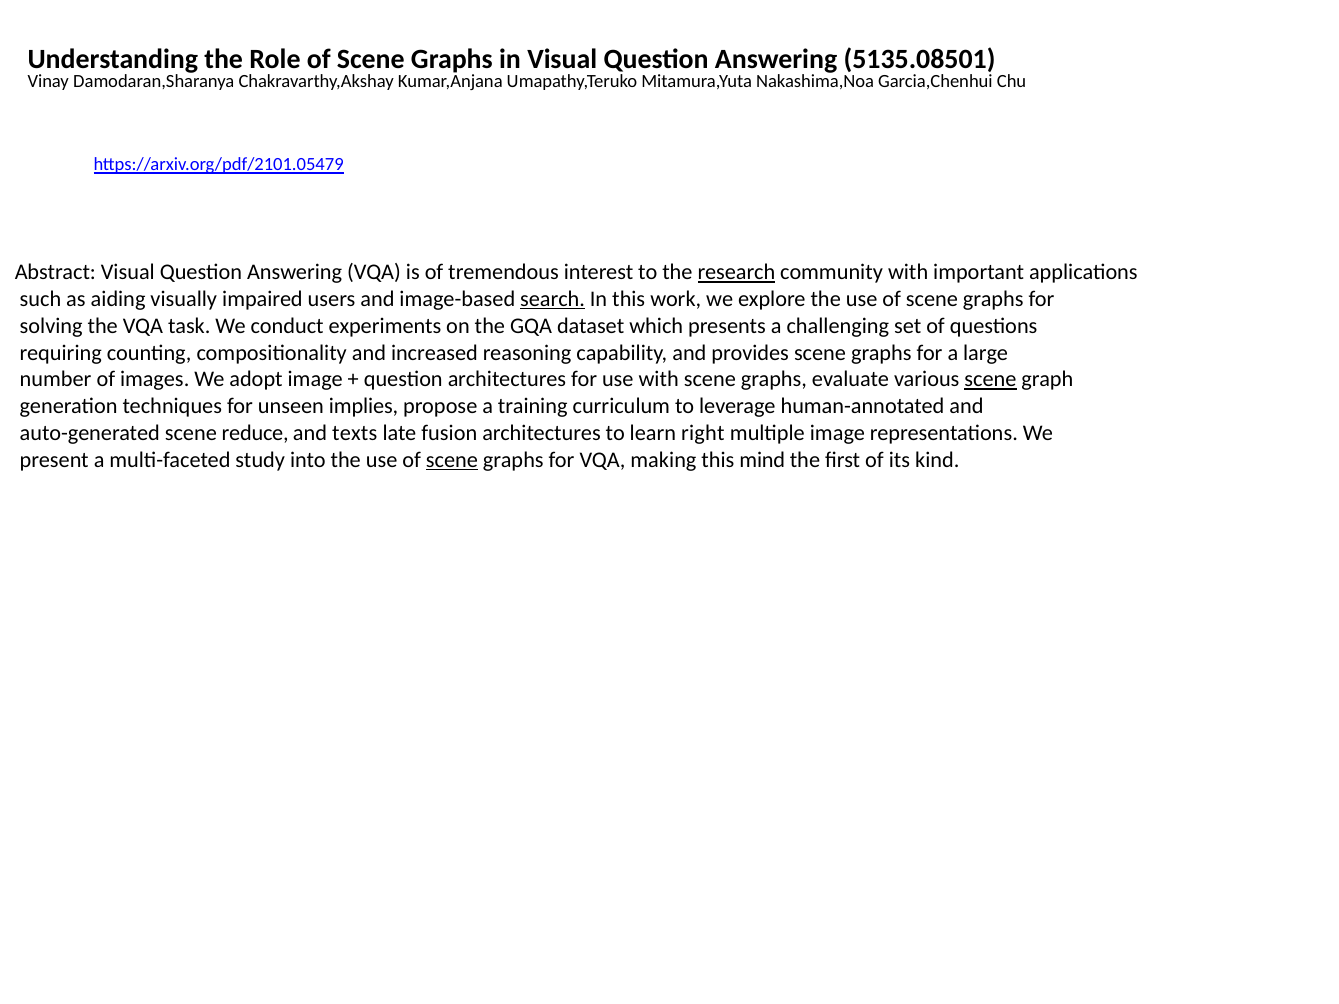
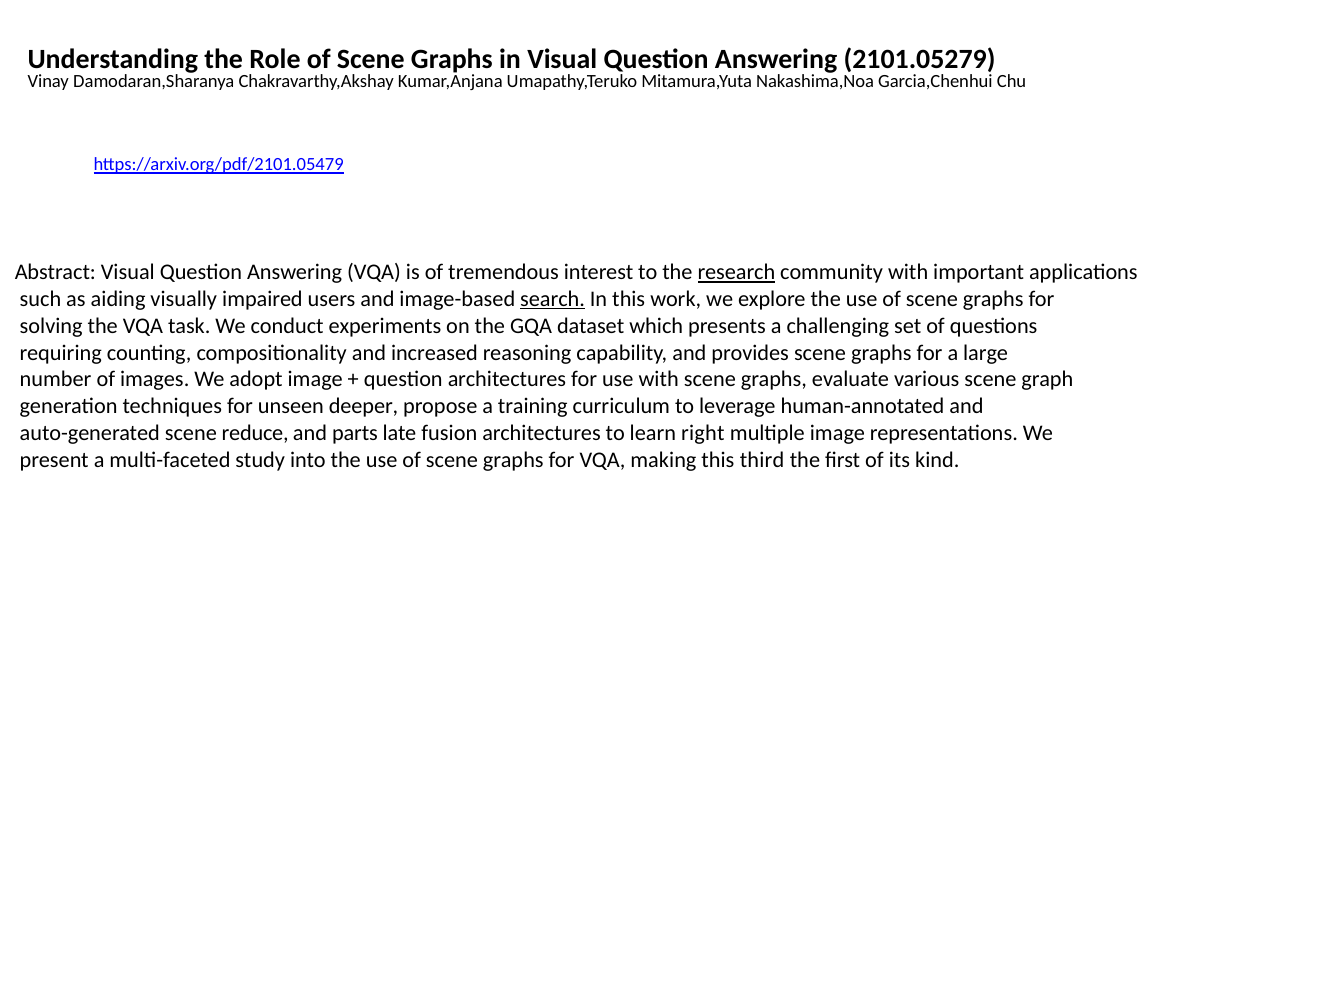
5135.08501: 5135.08501 -> 2101.05279 (920, 59)
scene underline: present -> none (990, 380)
implies: implies -> deeper (364, 406)
texts: texts -> parts (355, 433)
scene underline: present -> none (452, 460)
mind: mind -> third (762, 460)
